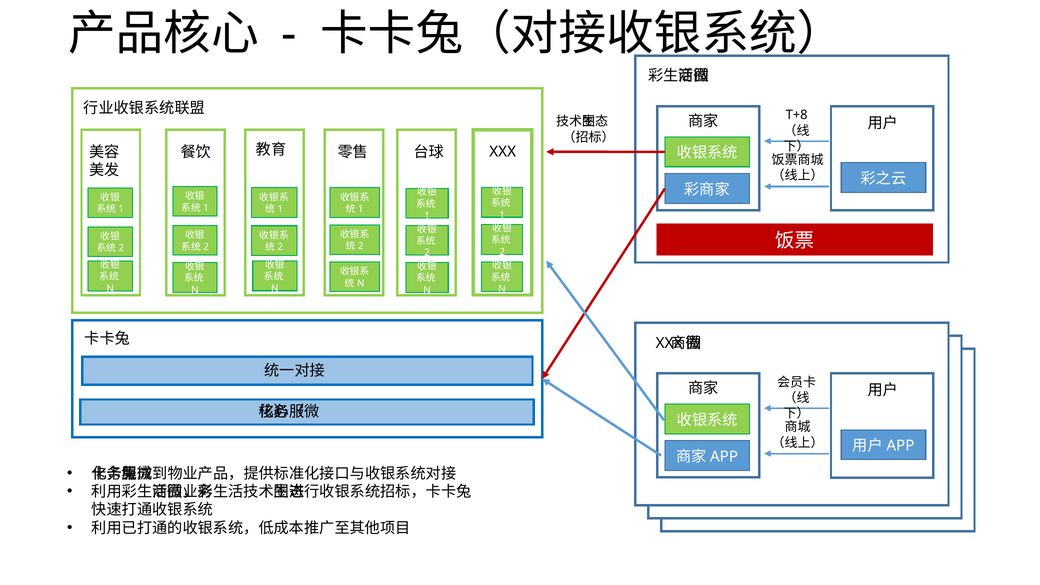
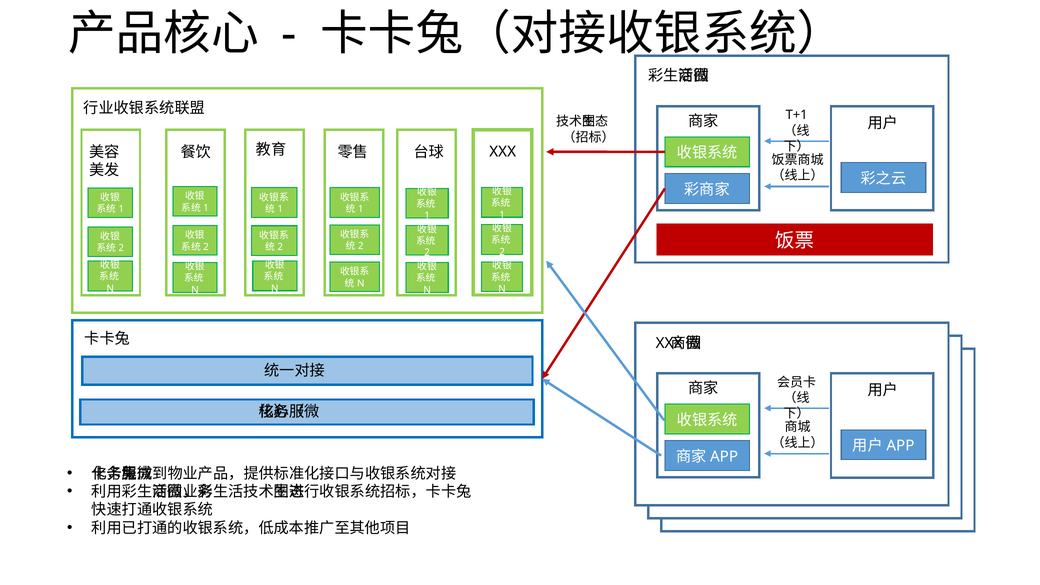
T+8: T+8 -> T+1 (797, 115)
